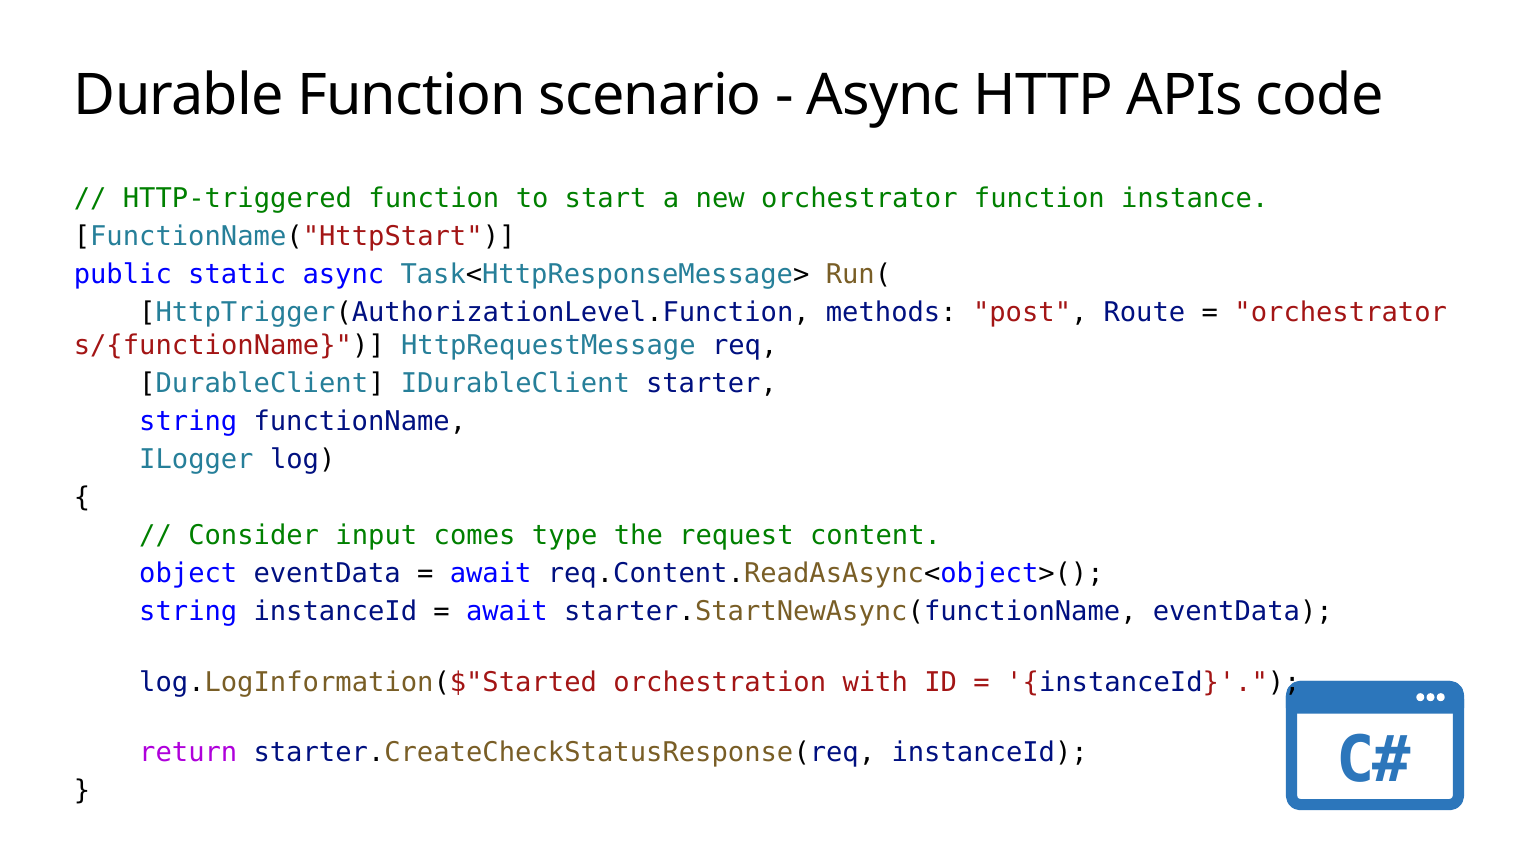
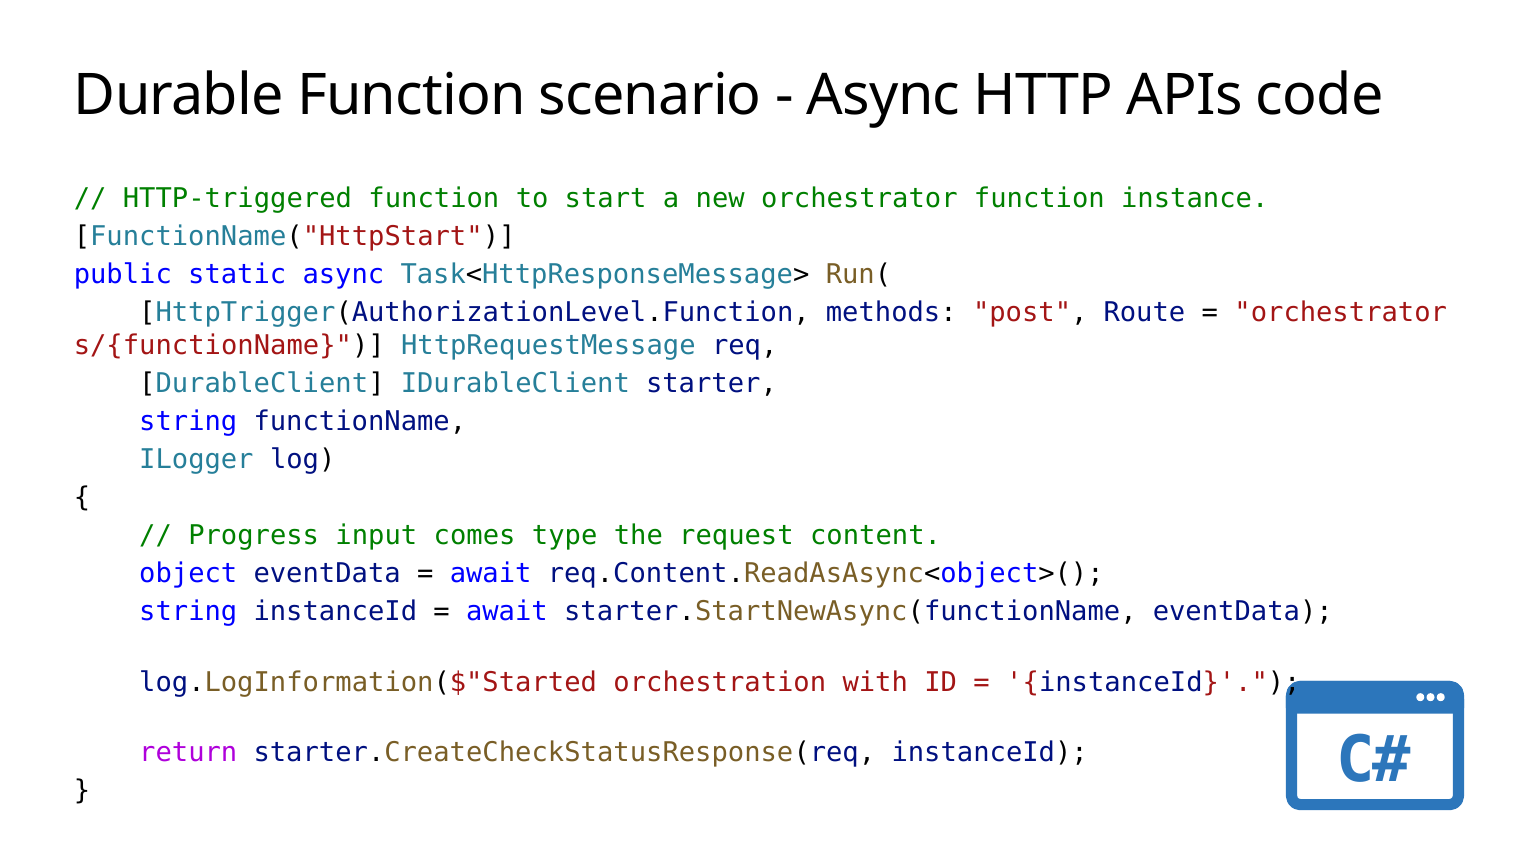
Consider: Consider -> Progress (254, 535)
